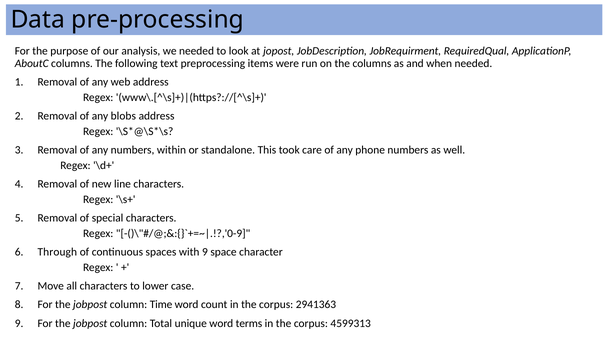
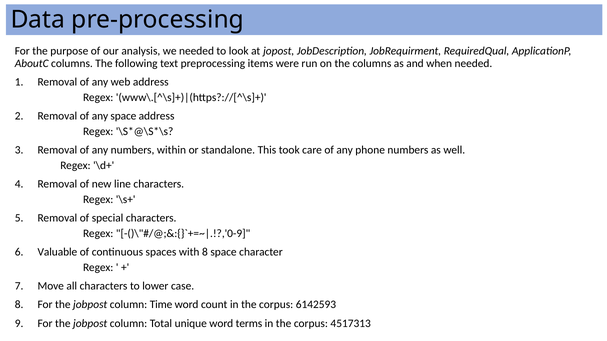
any blobs: blobs -> space (123, 116)
Through: Through -> Valuable (57, 252)
with 9: 9 -> 8 (205, 252)
2941363: 2941363 -> 6142593 (316, 305)
4599313: 4599313 -> 4517313 (351, 324)
